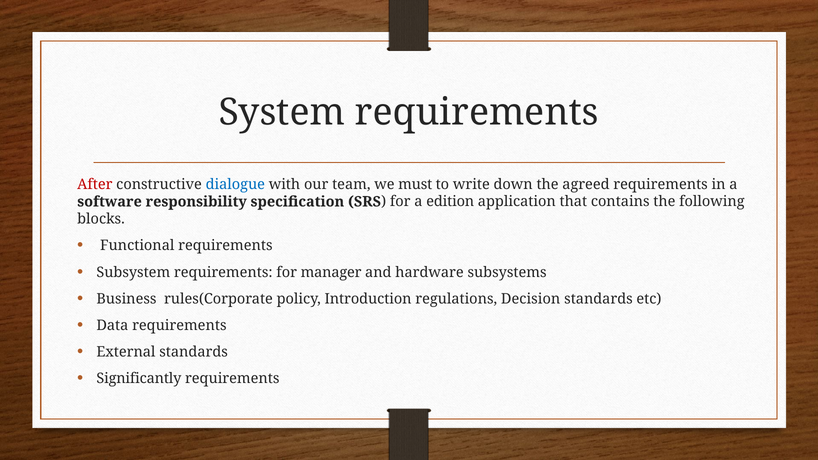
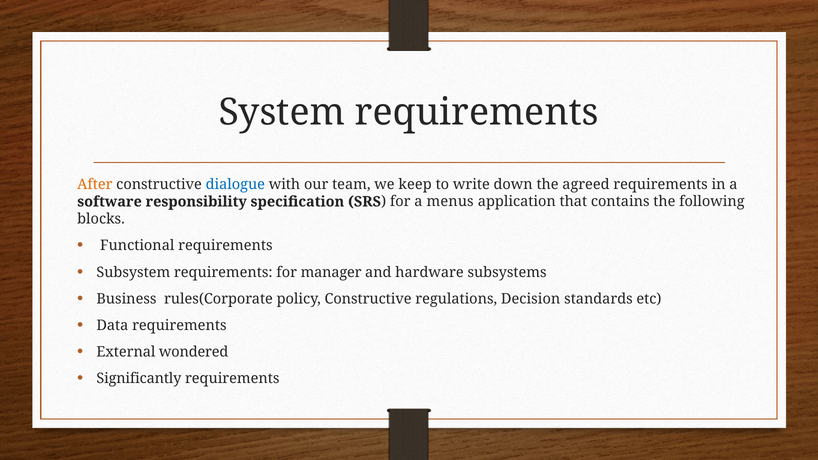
After colour: red -> orange (95, 184)
must: must -> keep (415, 184)
edition: edition -> menus (450, 202)
policy Introduction: Introduction -> Constructive (368, 299)
External standards: standards -> wondered (194, 352)
